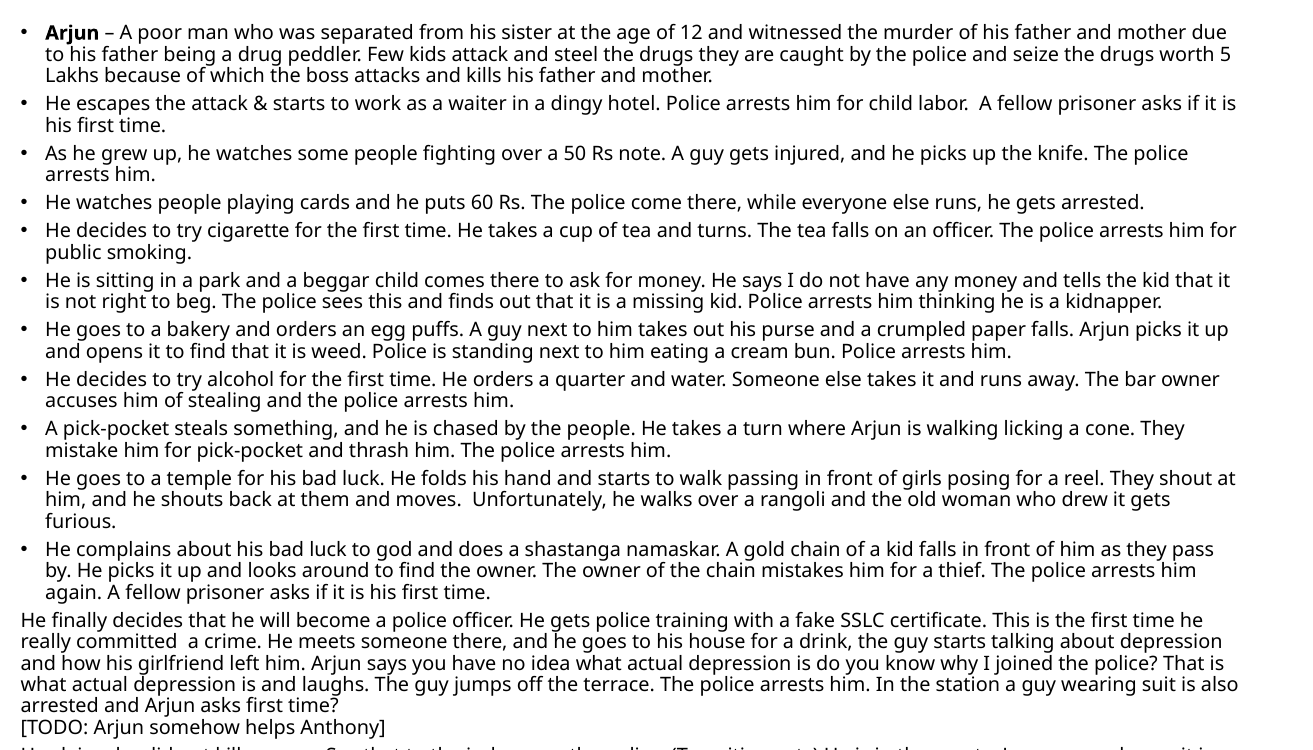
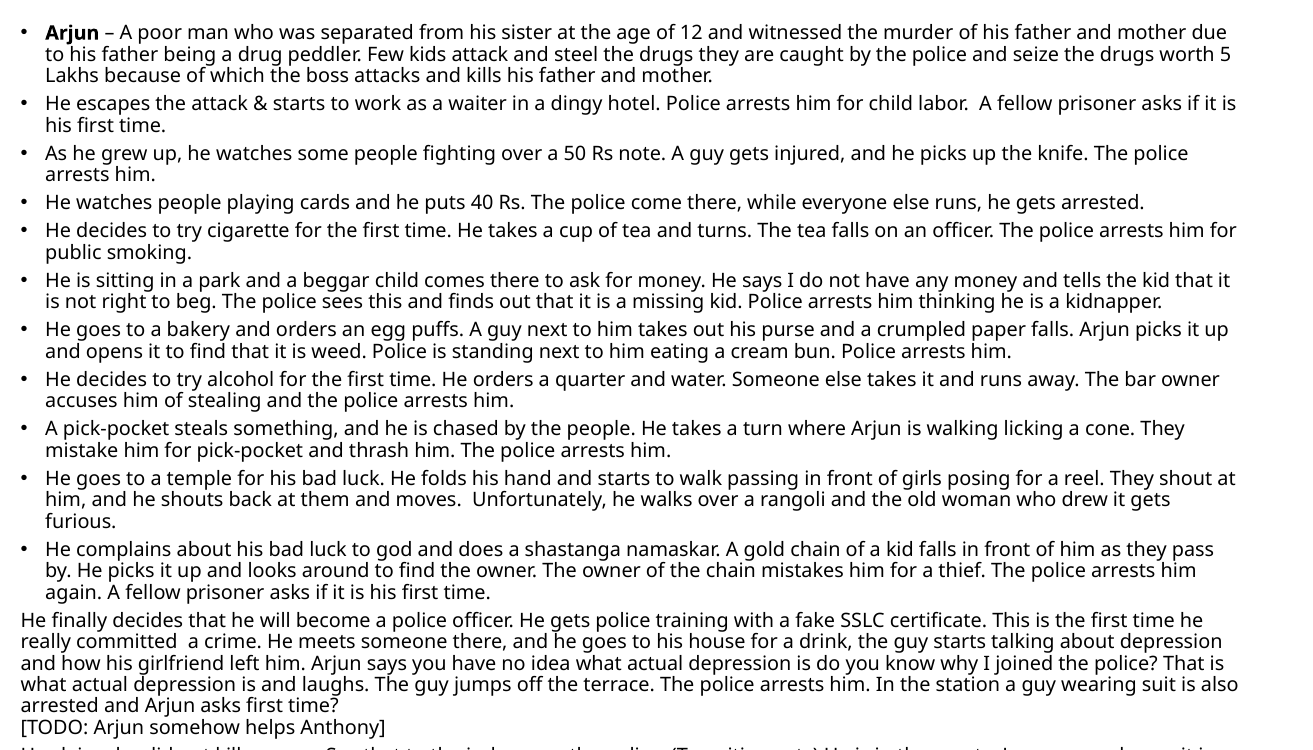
60: 60 -> 40 (482, 203)
